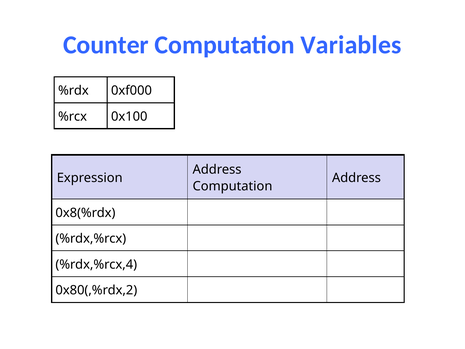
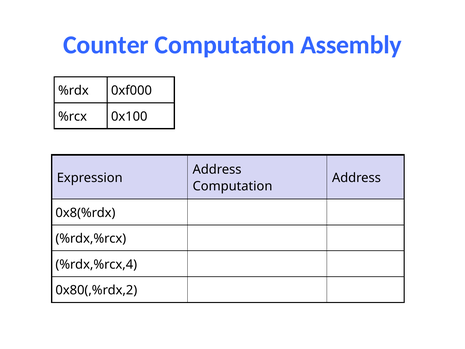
Variables: Variables -> Assembly (351, 45)
